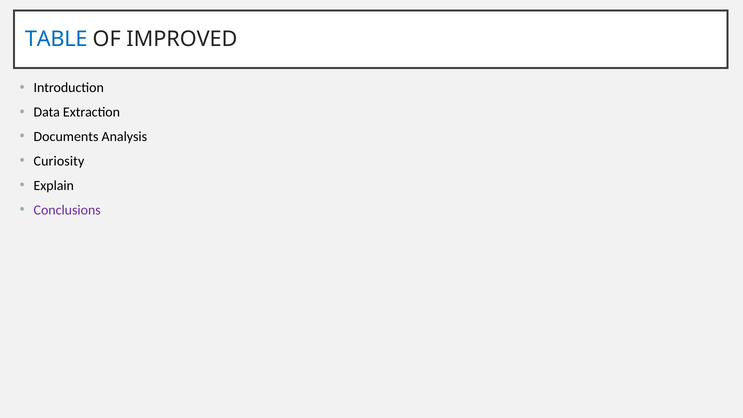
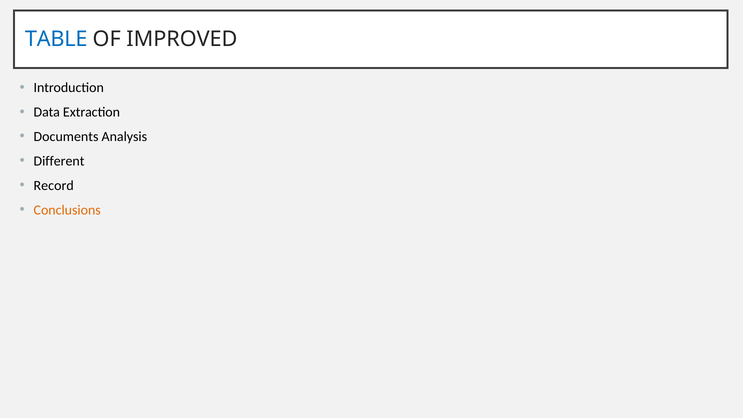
Curiosity: Curiosity -> Different (59, 161)
Explain: Explain -> Record (54, 186)
Conclusions colour: purple -> orange (67, 210)
